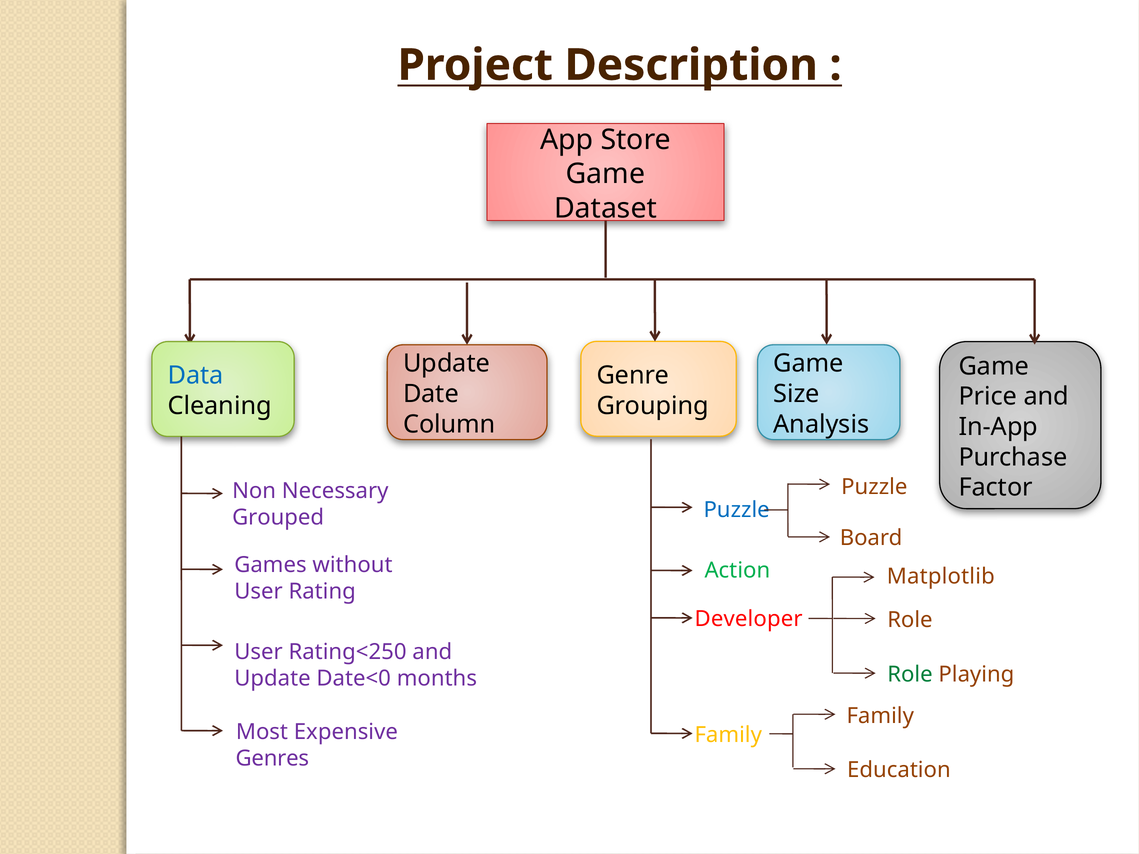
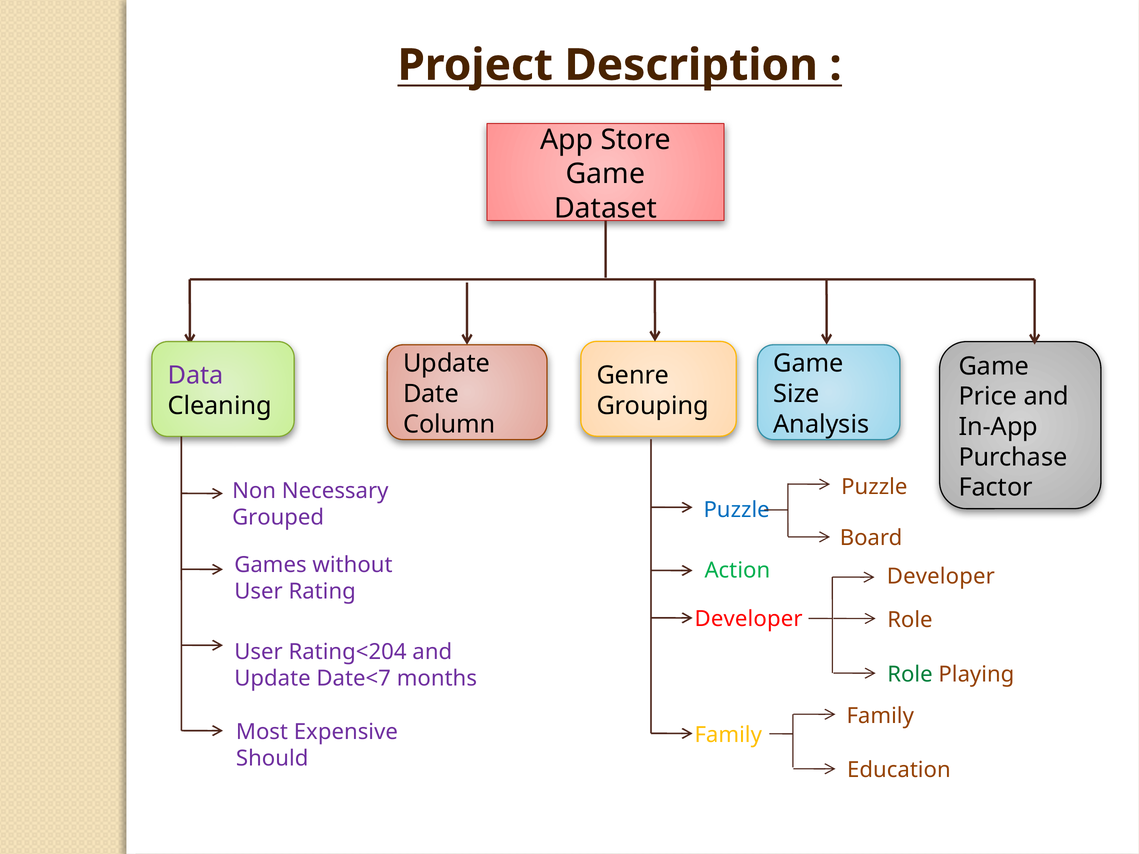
Data colour: blue -> purple (196, 376)
Matplotlib: Matplotlib -> Developer (941, 577)
Rating<250: Rating<250 -> Rating<204 (348, 652)
Date<0: Date<0 -> Date<7 (354, 679)
Genres: Genres -> Should (272, 759)
